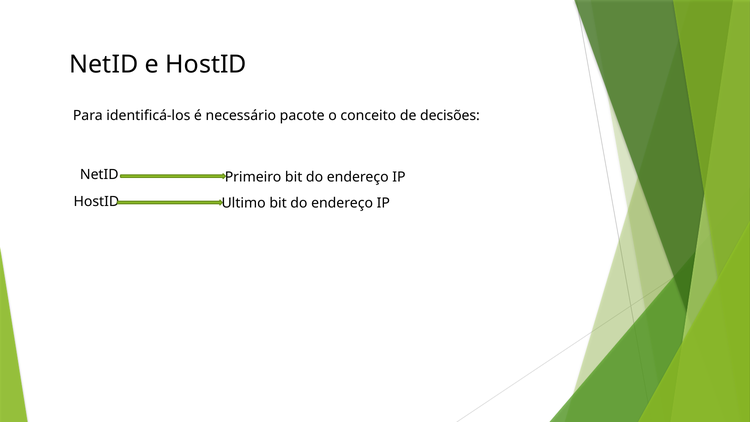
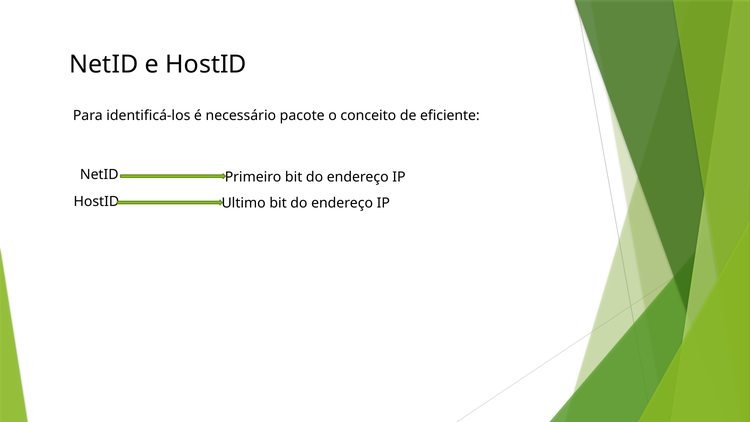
decisões: decisões -> eficiente (450, 115)
